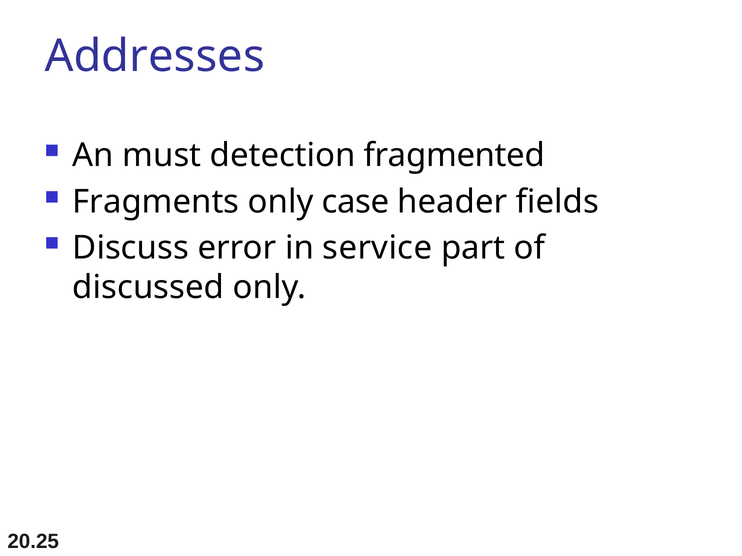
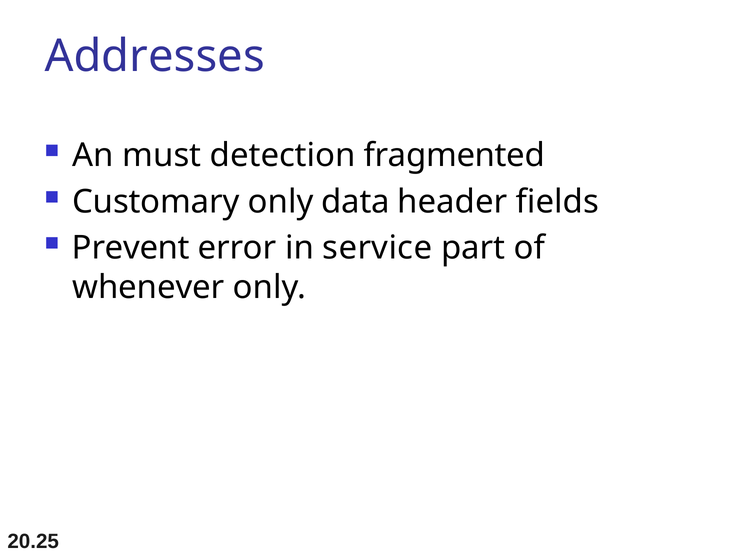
Fragments: Fragments -> Customary (156, 202)
case: case -> data (356, 202)
Discuss: Discuss -> Prevent (131, 248)
discussed: discussed -> whenever (148, 288)
